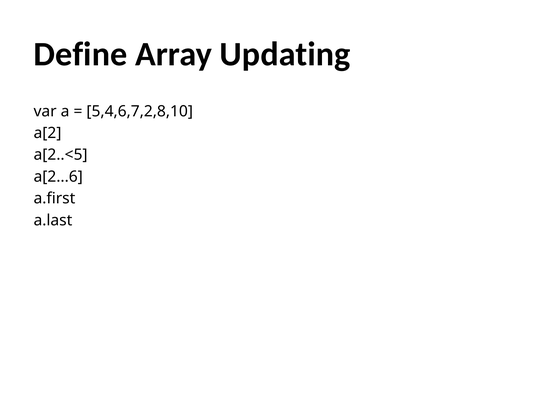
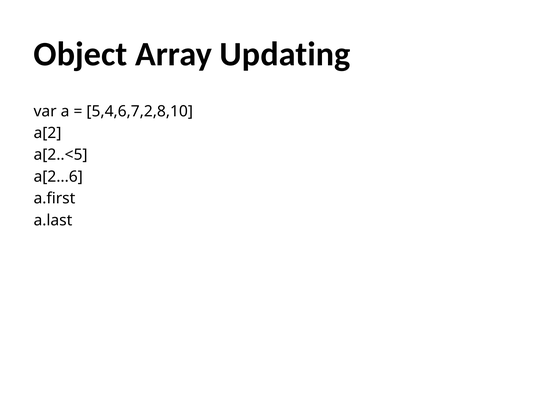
Define: Define -> Object (80, 54)
